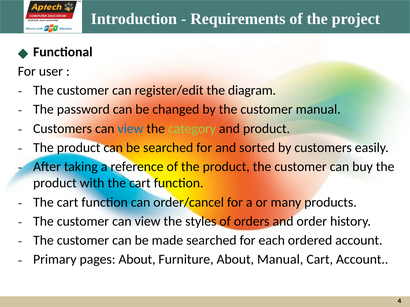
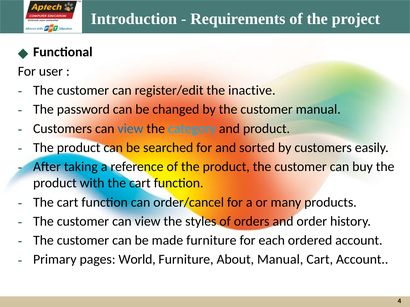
diagram: diagram -> inactive (252, 90)
category colour: light green -> light blue (192, 129)
made searched: searched -> furniture (211, 241)
pages About: About -> World (137, 260)
